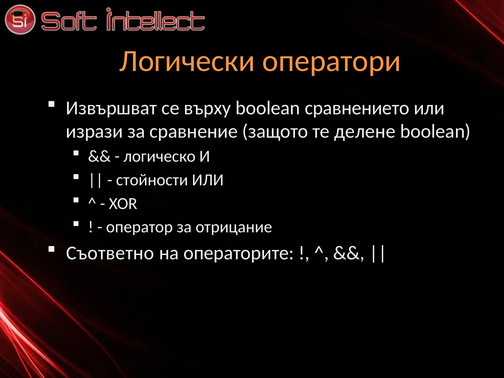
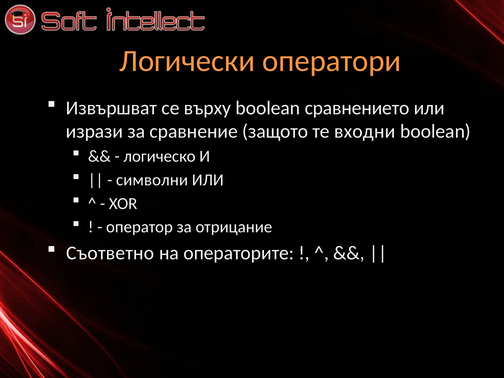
делене: делене -> входни (365, 131)
стойности: стойности -> символни (152, 180)
